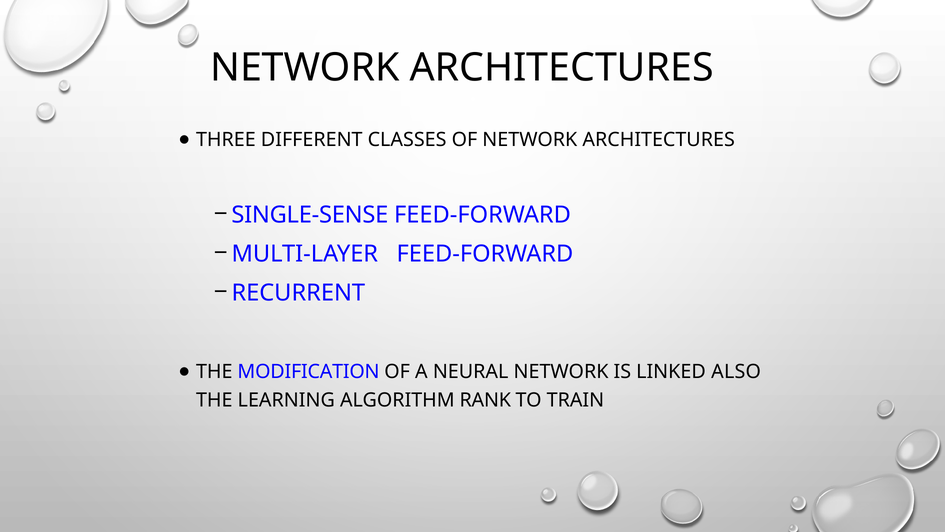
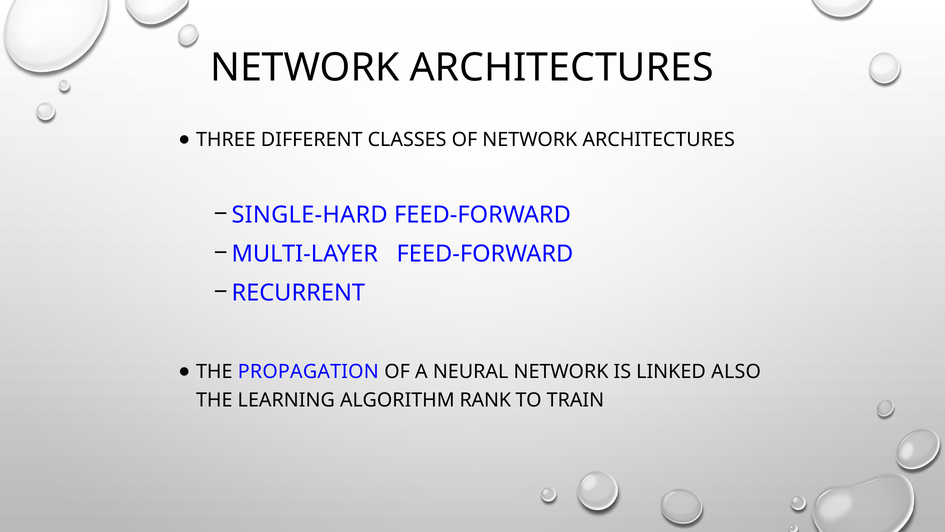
SINGLE-SENSE: SINGLE-SENSE -> SINGLE-HARD (310, 215)
MODIFICATION: MODIFICATION -> PROPAGATION (308, 372)
